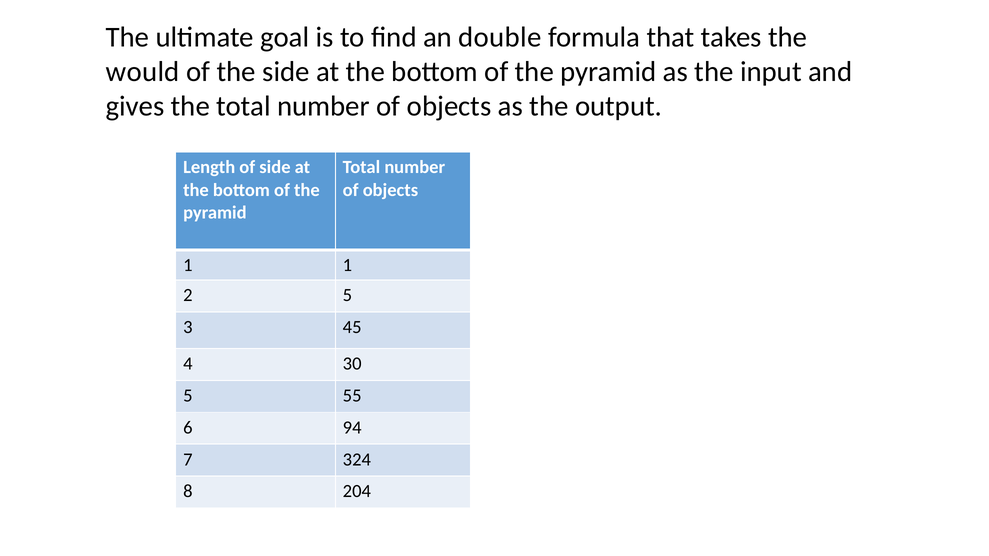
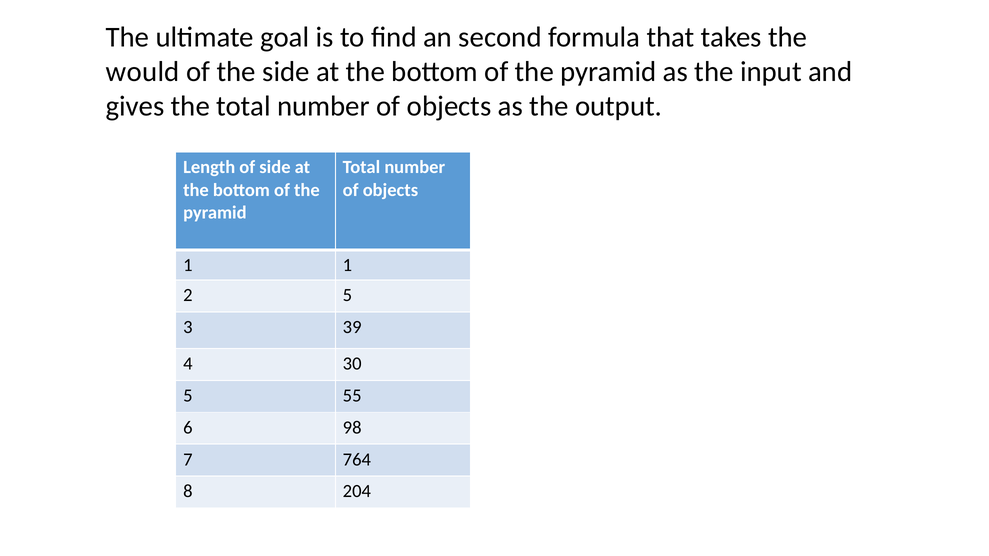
double: double -> second (500, 37)
45: 45 -> 39 (352, 327)
94: 94 -> 98 (352, 428)
324: 324 -> 764 (357, 460)
